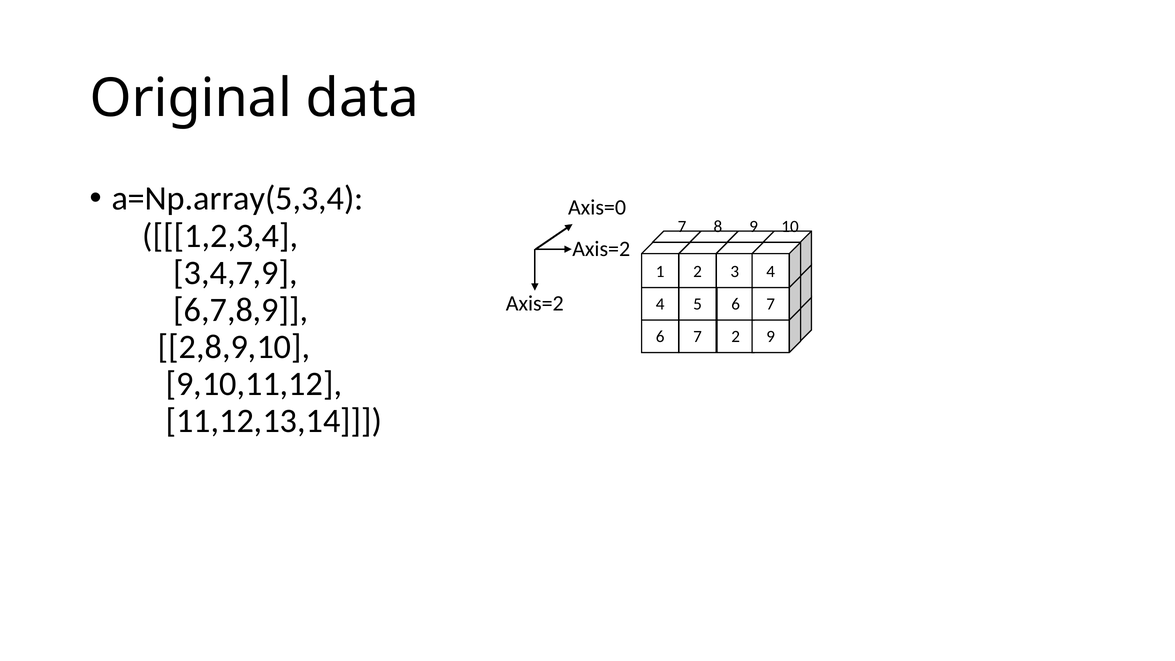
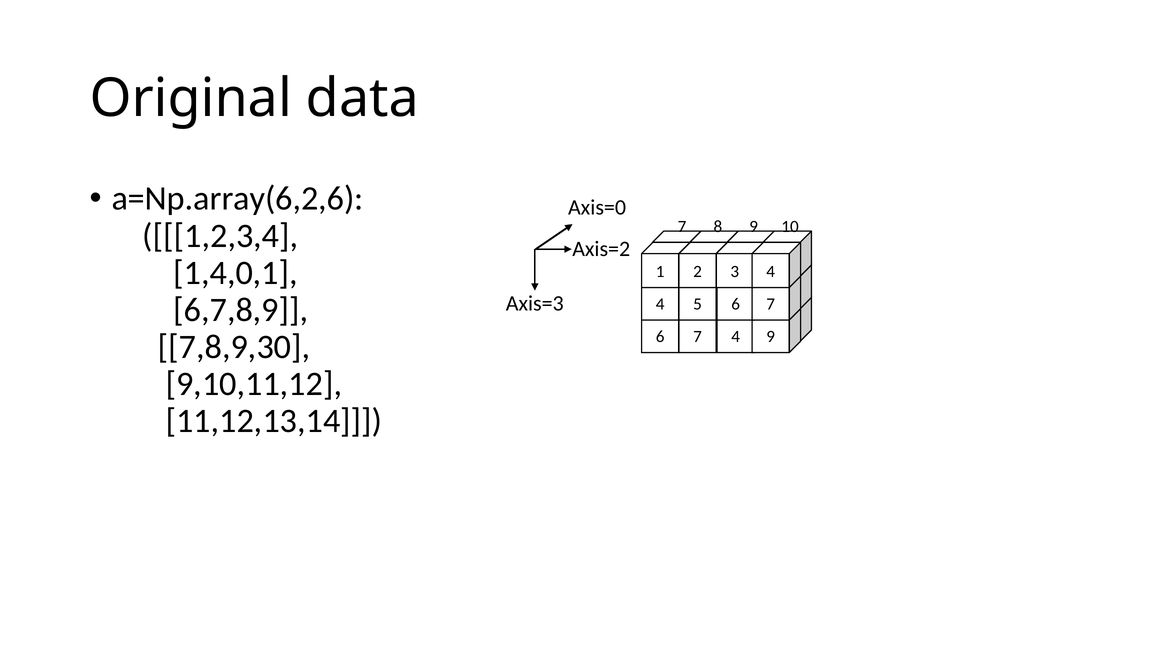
a=Np.array(5,3,4: a=Np.array(5,3,4 -> a=Np.array(6,2,6 (238, 199)
3,4,7,9: 3,4,7,9 -> 1,4,0,1 (236, 273)
Axis=2: Axis=2 -> Axis=3 (535, 303)
7 2: 2 -> 4 (736, 337)
2,8,9,10: 2,8,9,10 -> 7,8,9,30 (234, 347)
